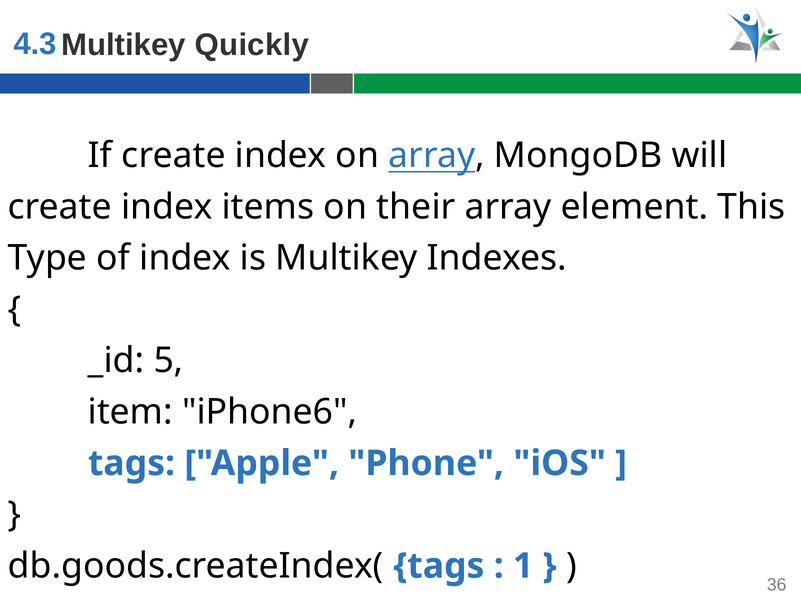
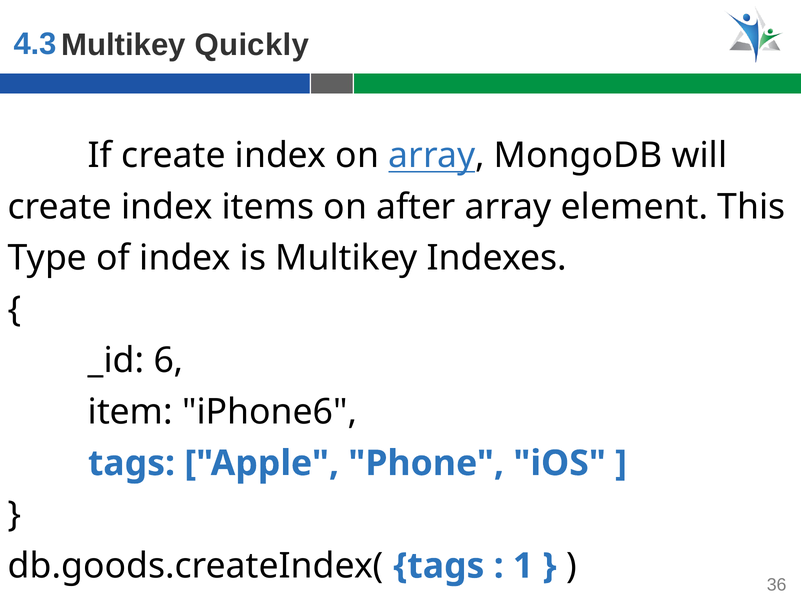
their: their -> after (416, 207)
5: 5 -> 6 (169, 361)
